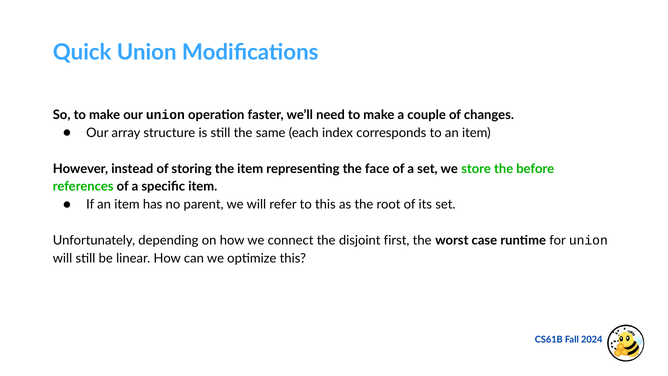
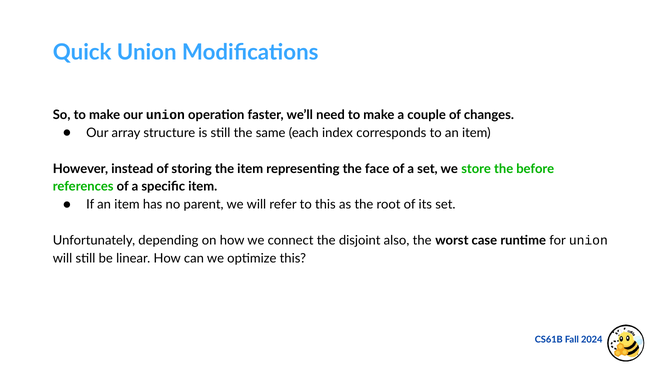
first: first -> also (397, 240)
